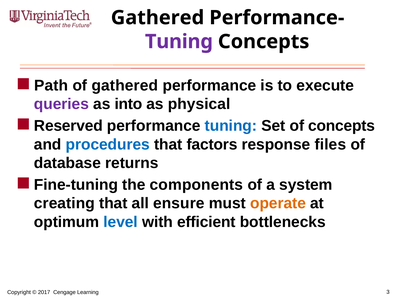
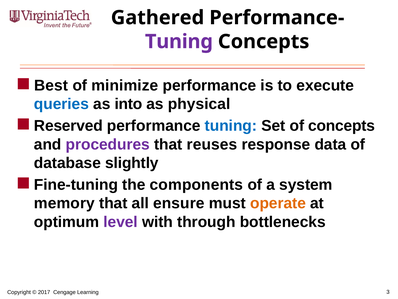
Path: Path -> Best (51, 85)
of gathered: gathered -> minimize (125, 85)
queries colour: purple -> blue (61, 104)
procedures colour: blue -> purple (108, 144)
factors: factors -> reuses (212, 144)
files: files -> data (330, 144)
returns: returns -> slightly (132, 163)
creating: creating -> memory (64, 203)
level colour: blue -> purple (121, 222)
efficient: efficient -> through (206, 222)
